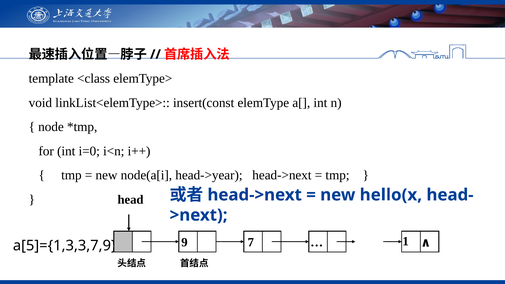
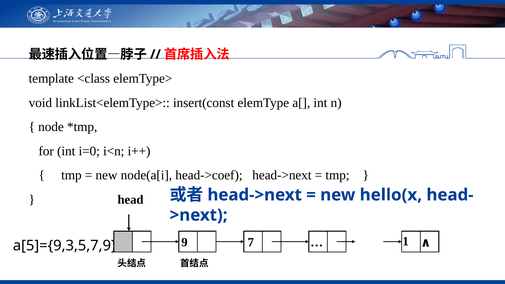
head->year: head->year -> head->coef (209, 175)
a[5]={1,3,3,7,9: a[5]={1,3,3,7,9 -> a[5]={9,3,5,7,9 (65, 246)
